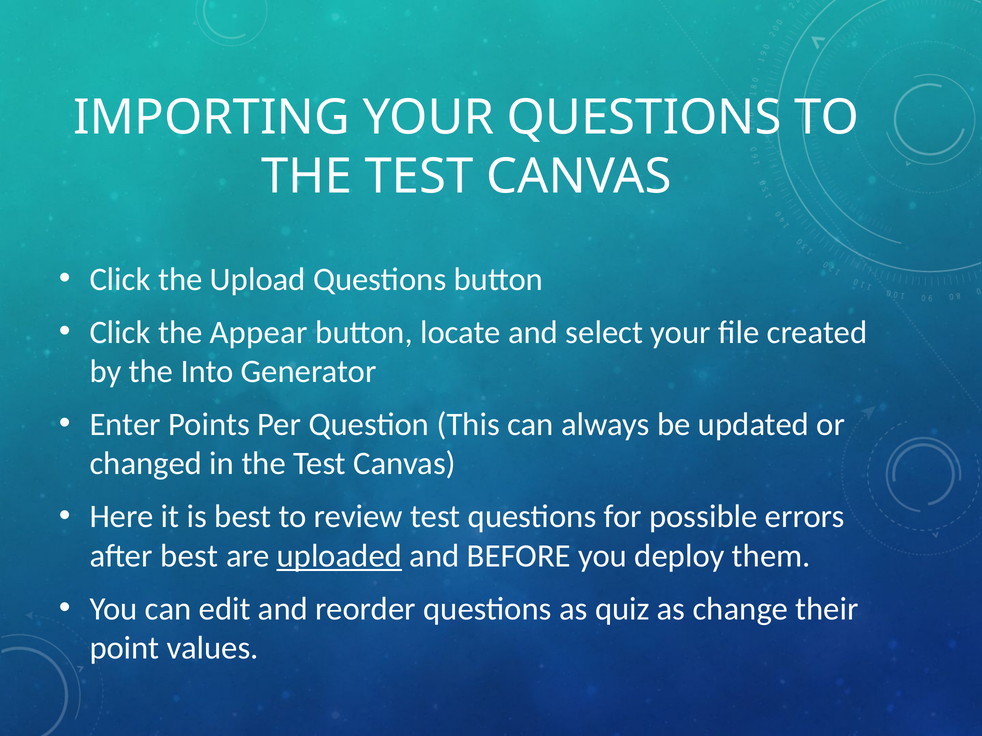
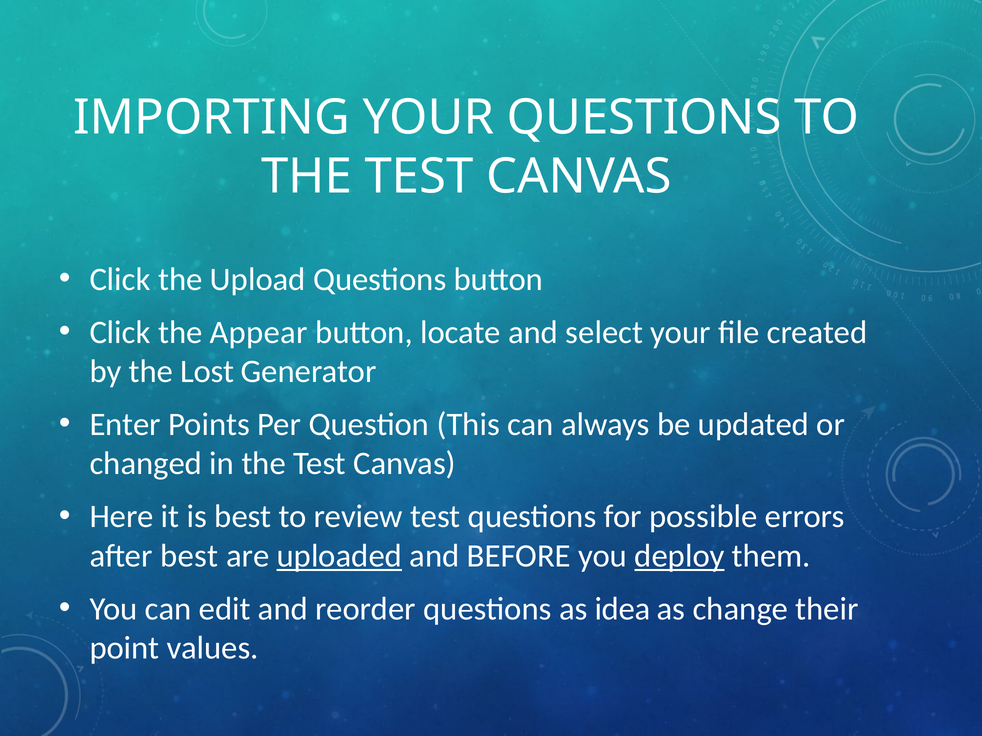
Into: Into -> Lost (207, 372)
deploy underline: none -> present (680, 556)
quiz: quiz -> idea (622, 609)
